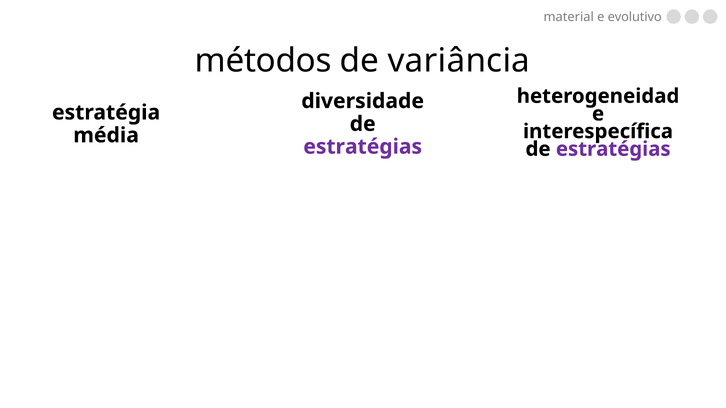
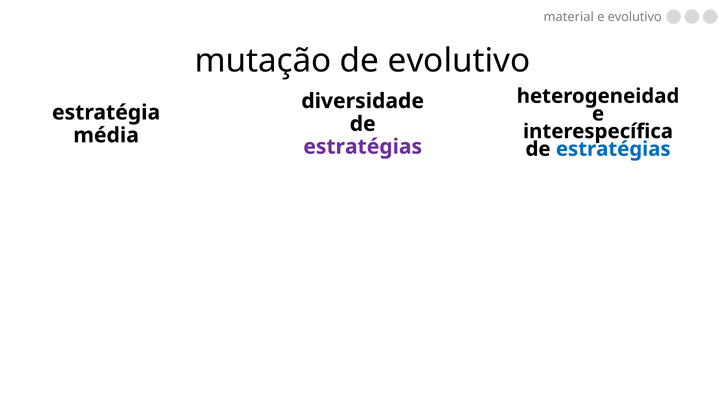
métodos: métodos -> mutação (263, 61)
de variância: variância -> evolutivo (459, 61)
estratégias colour: purple -> blue (613, 149)
